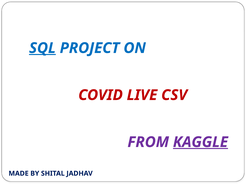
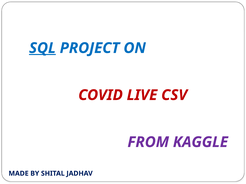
KAGGLE underline: present -> none (200, 142)
